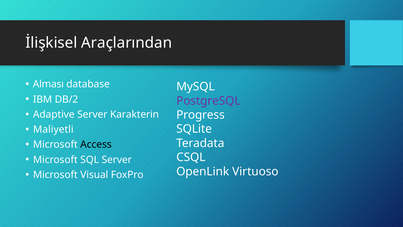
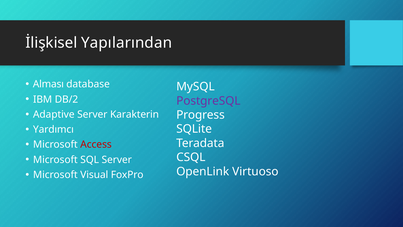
Araçlarından: Araçlarından -> Yapılarından (127, 43)
Maliyetli: Maliyetli -> Yardımcı (53, 129)
Access colour: black -> red (96, 144)
